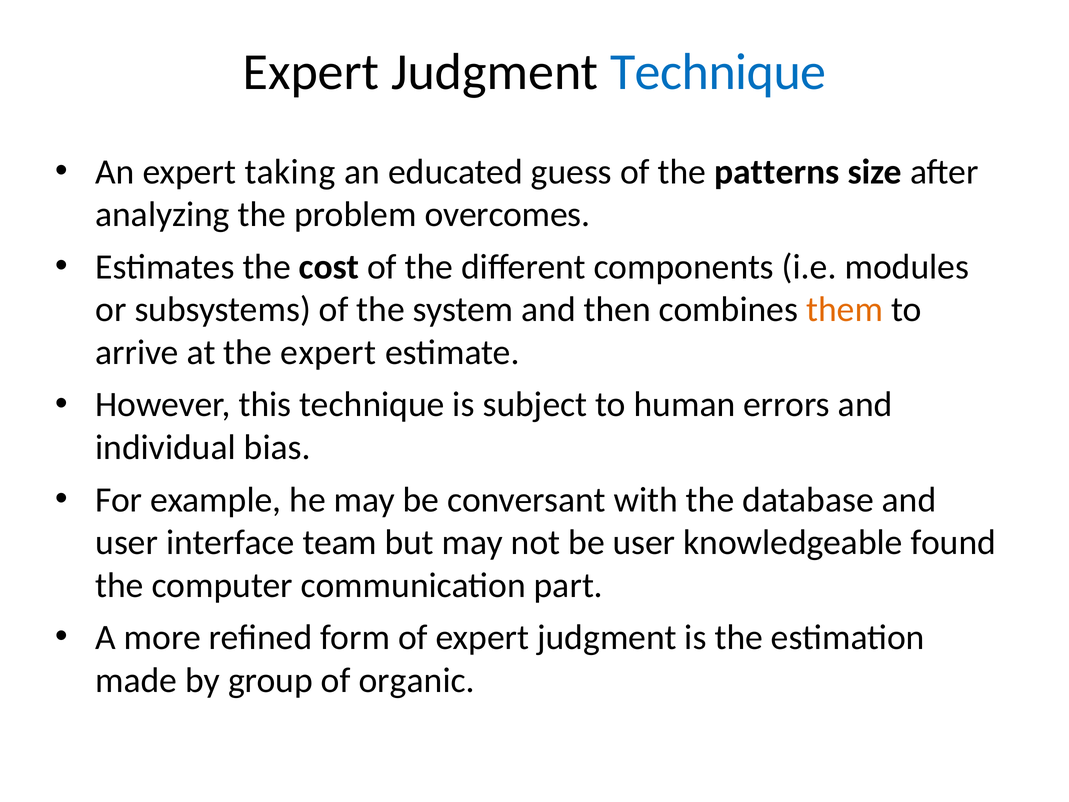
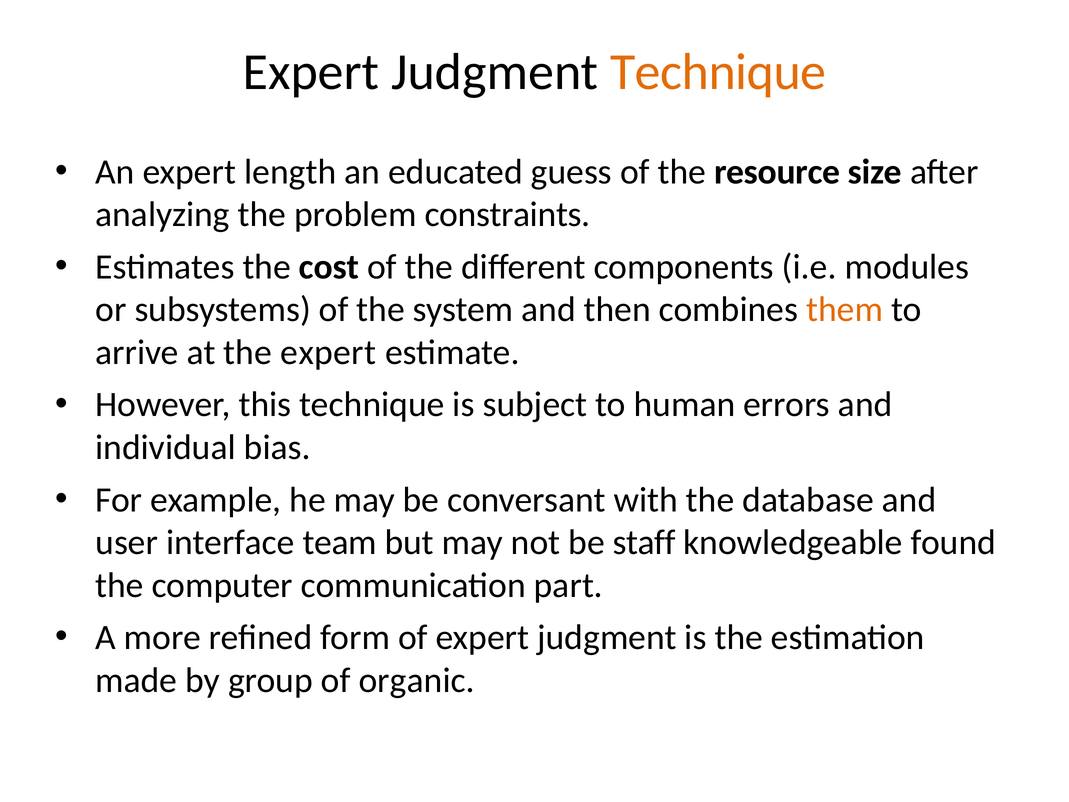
Technique colour: blue -> orange (718, 72)
taking: taking -> length (290, 172)
patterns: patterns -> resource (777, 172)
overcomes: overcomes -> constraints (507, 215)
be user: user -> staff (644, 542)
